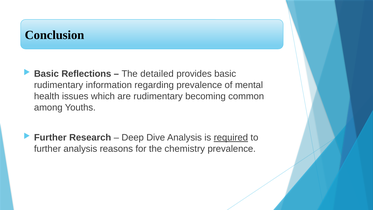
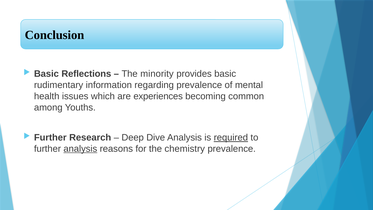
detailed: detailed -> minority (157, 74)
are rudimentary: rudimentary -> experiences (158, 96)
analysis underline: none -> present (80, 149)
